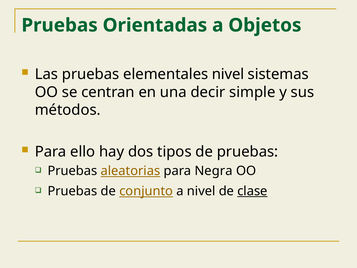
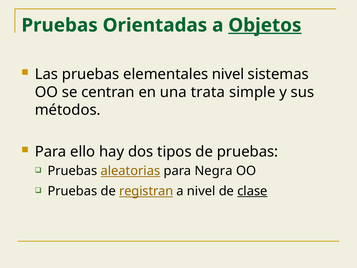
Objetos underline: none -> present (265, 25)
decir: decir -> trata (208, 92)
conjunto: conjunto -> registran (146, 191)
